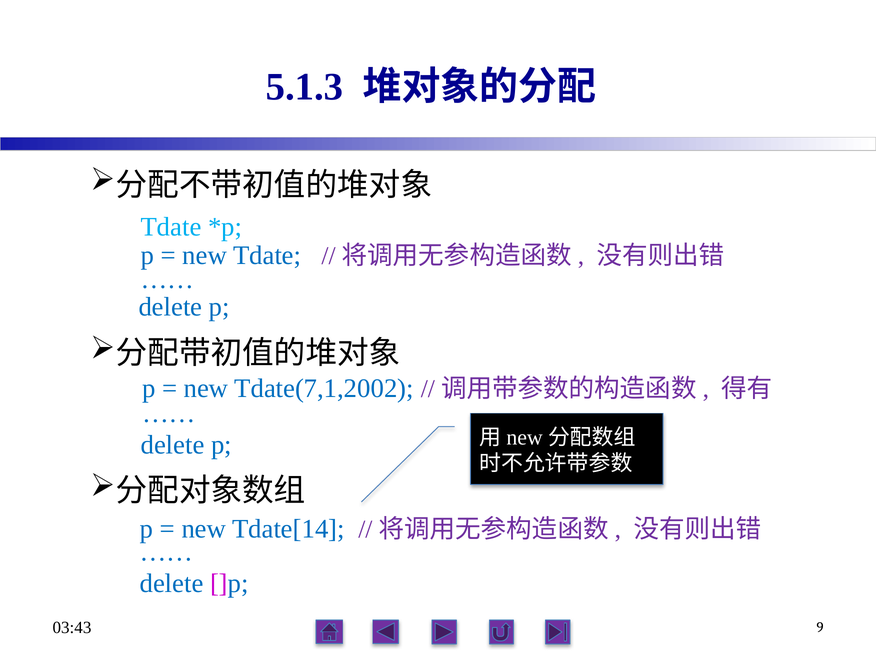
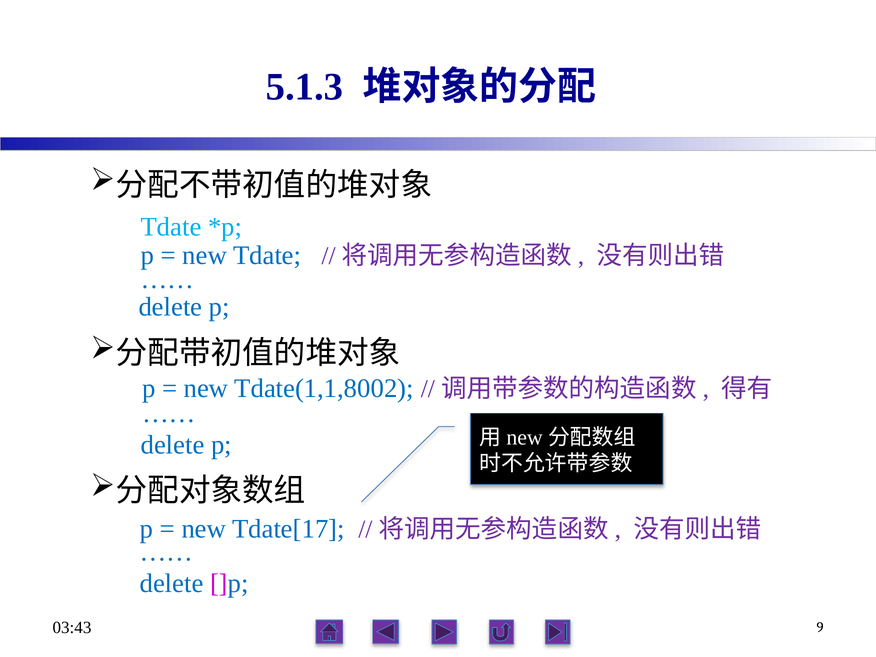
Tdate(7,1,2002: Tdate(7,1,2002 -> Tdate(1,1,8002 (324, 389)
Tdate[14: Tdate[14 -> Tdate[17 (288, 529)
